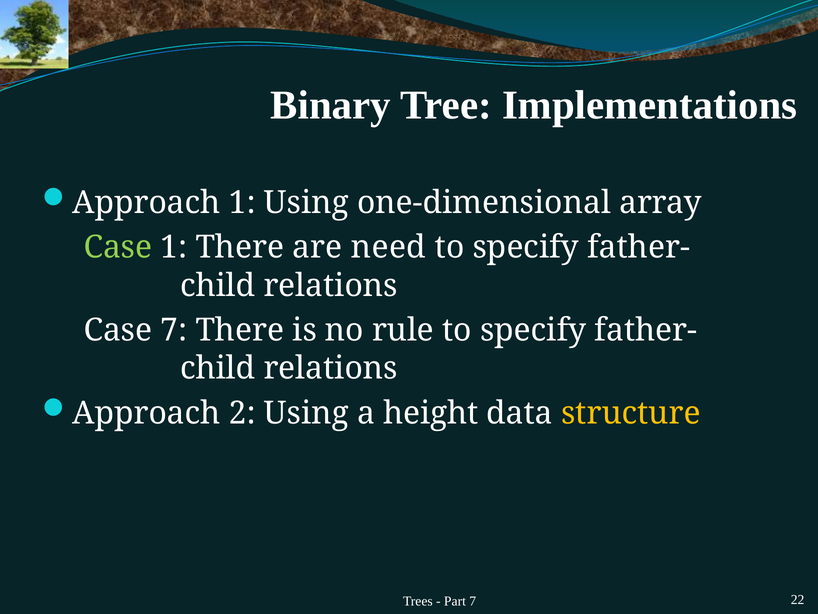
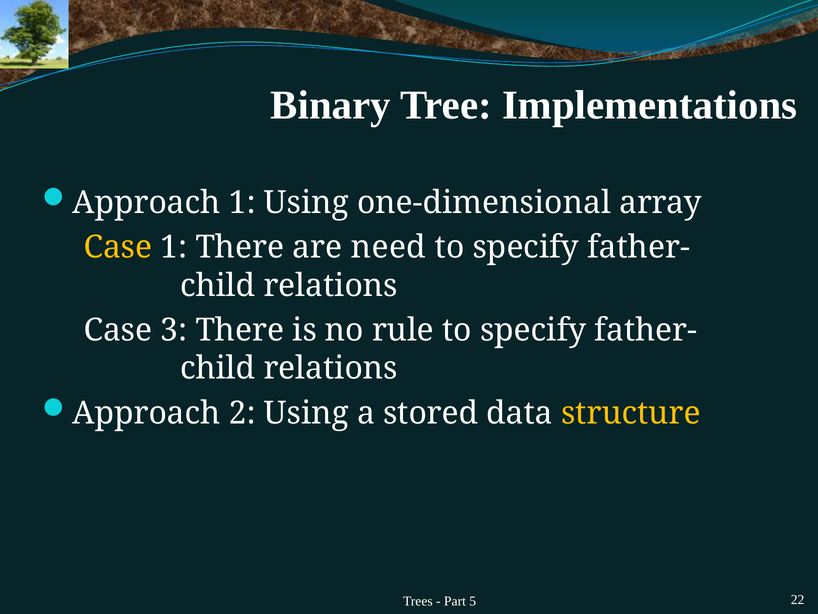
Case colour: light green -> yellow (118, 247)
Case 7: 7 -> 3 (174, 330)
height: height -> stored (431, 413)
Part 7: 7 -> 5 (473, 601)
